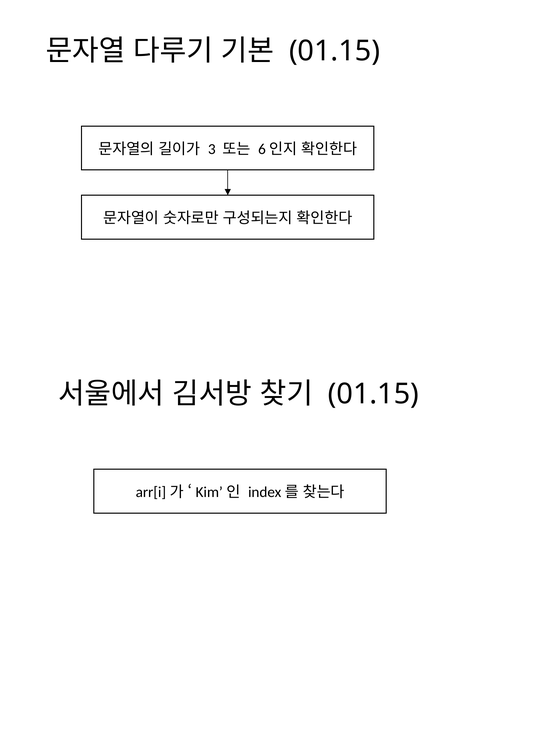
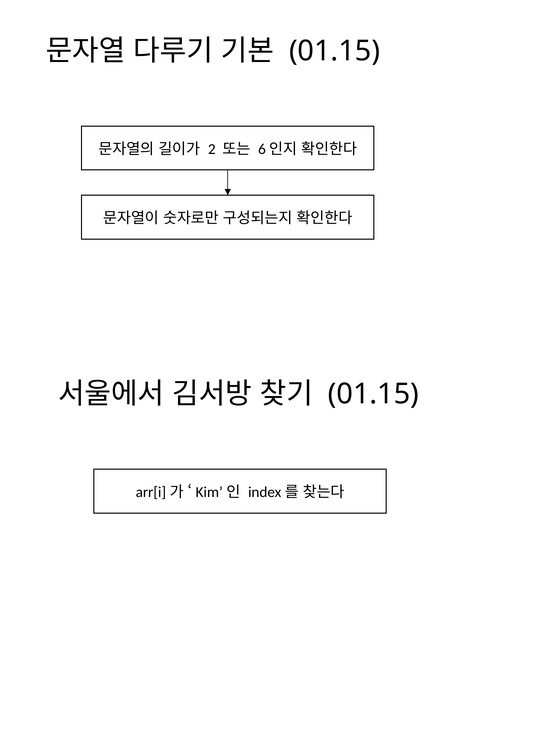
3: 3 -> 2 (212, 149)
